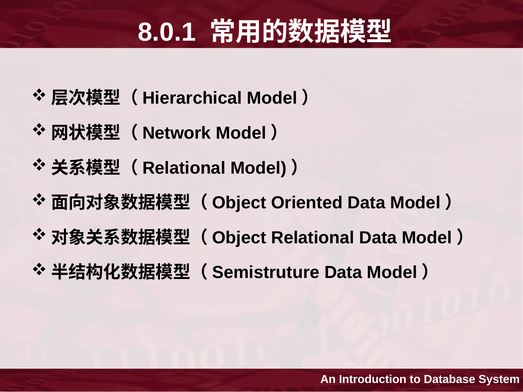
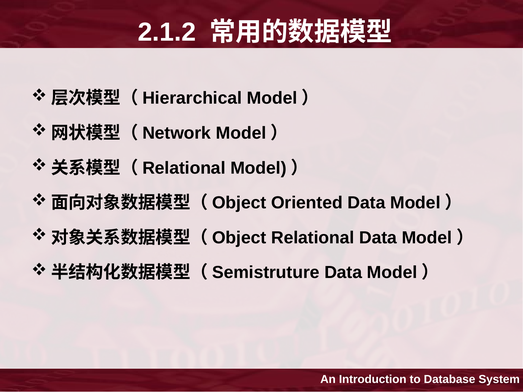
8.0.1: 8.0.1 -> 2.1.2 (167, 32)
